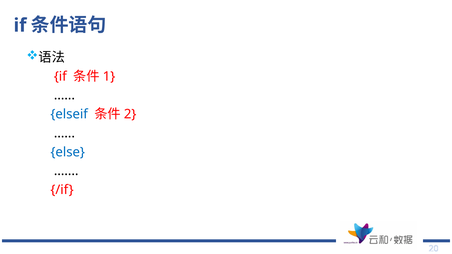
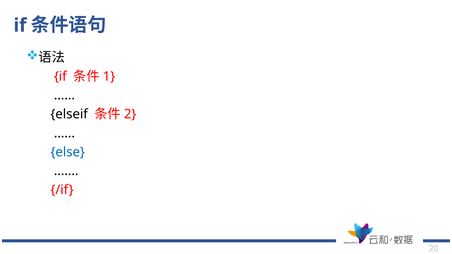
elseif colour: blue -> black (69, 114)
